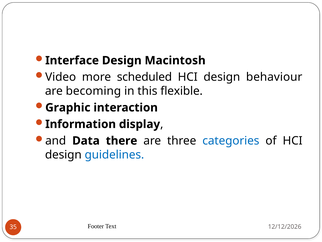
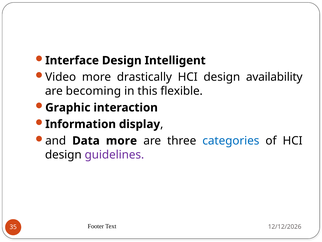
Macintosh: Macintosh -> Intelligent (175, 60)
scheduled: scheduled -> drastically (144, 77)
behaviour: behaviour -> availability (274, 77)
Data there: there -> more (121, 140)
guidelines colour: blue -> purple (114, 154)
